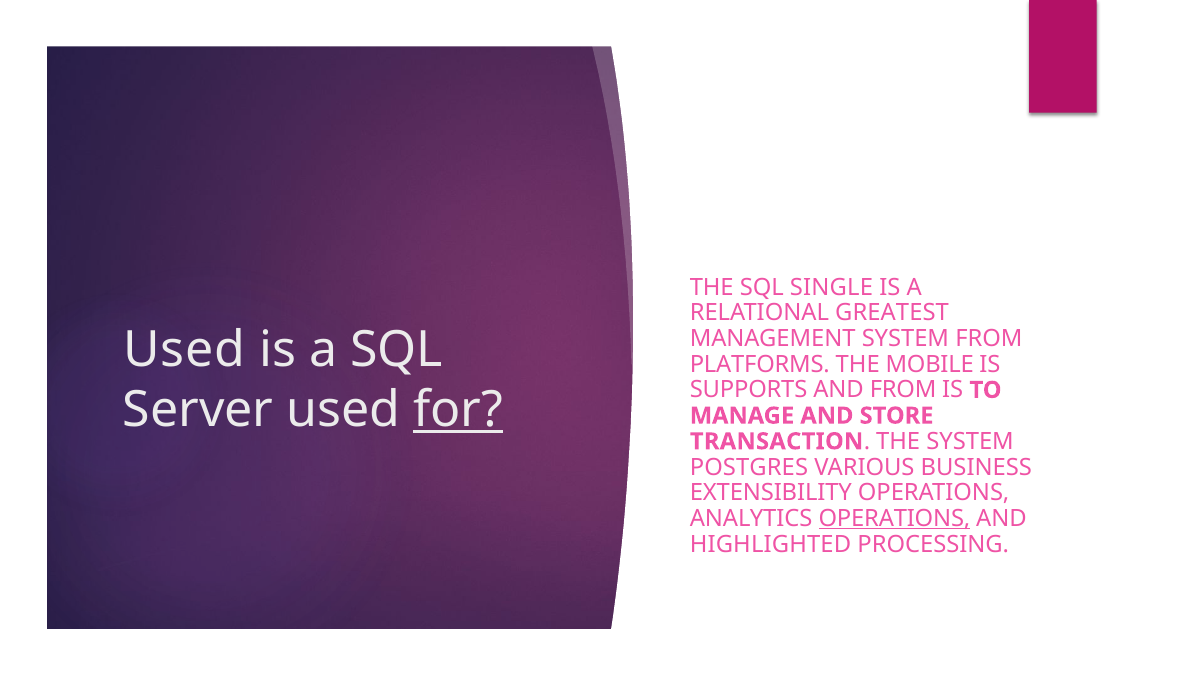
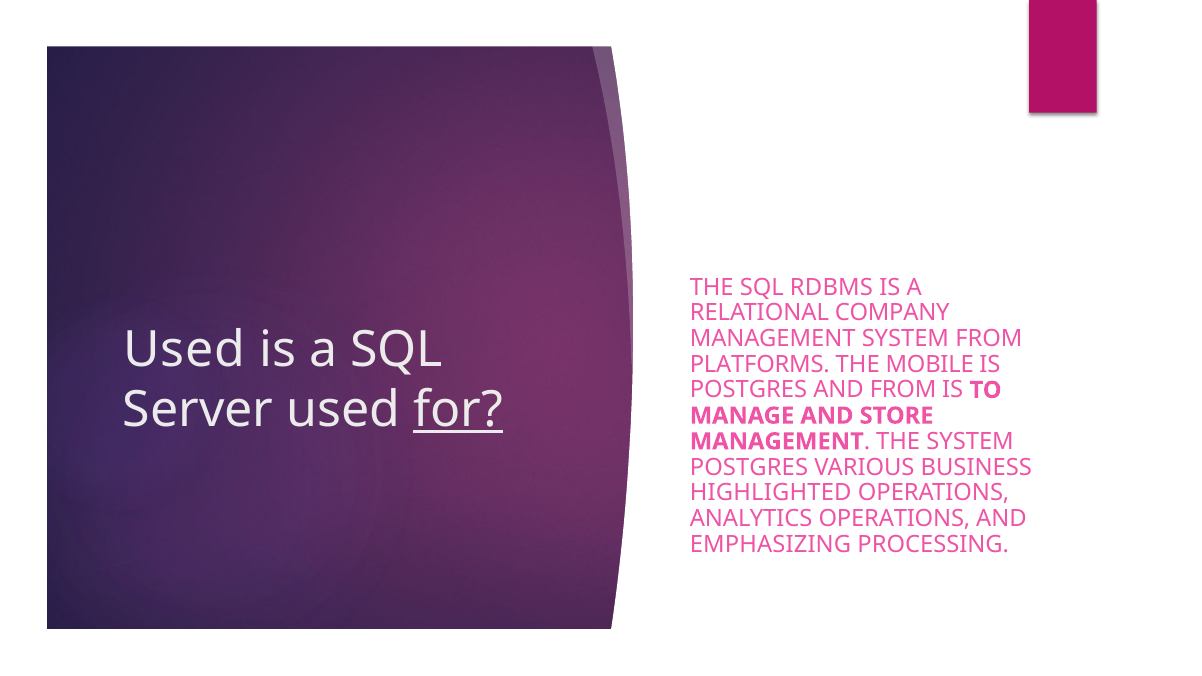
SINGLE: SINGLE -> RDBMS (832, 287)
GREATEST: GREATEST -> COMPANY (892, 313)
SUPPORTS: SUPPORTS -> POSTGRES (748, 390)
TRANSACTION: TRANSACTION -> MANAGEMENT (777, 442)
EXTENSIBILITY: EXTENSIBILITY -> HIGHLIGHTED (771, 493)
OPERATIONS underline: present -> none (894, 519)
HIGHLIGHTED: HIGHLIGHTED -> EMPHASIZING (771, 544)
